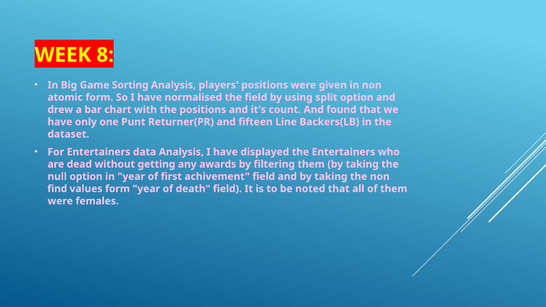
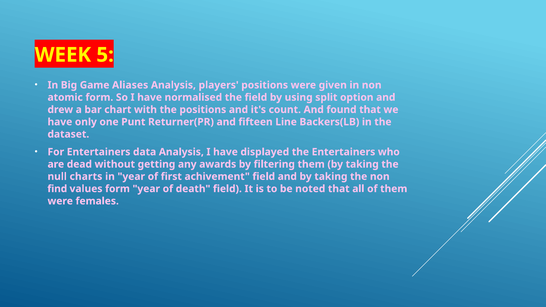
8: 8 -> 5 (105, 55)
Sorting: Sorting -> Aliases (130, 85)
null option: option -> charts (86, 177)
